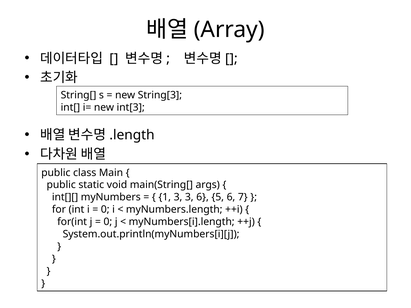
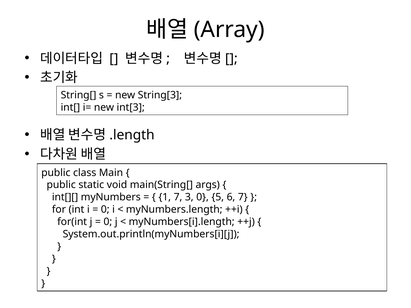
1 3: 3 -> 7 (178, 197)
3 6: 6 -> 0 (203, 197)
